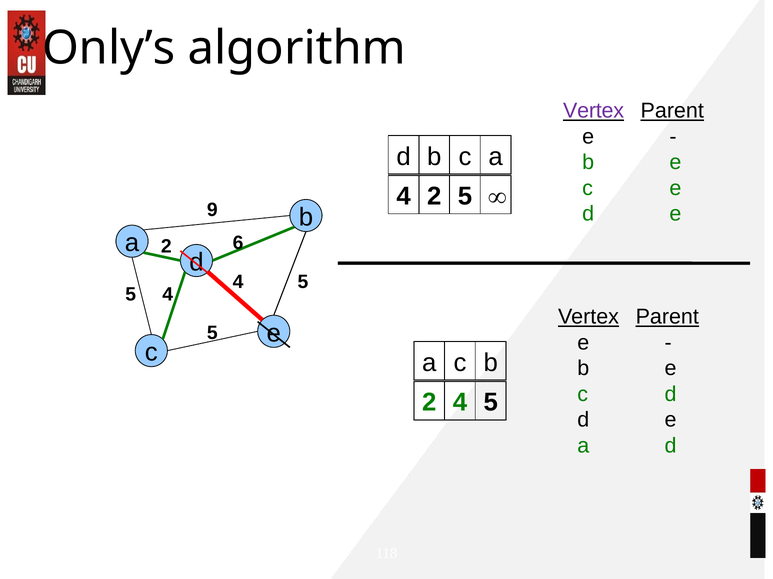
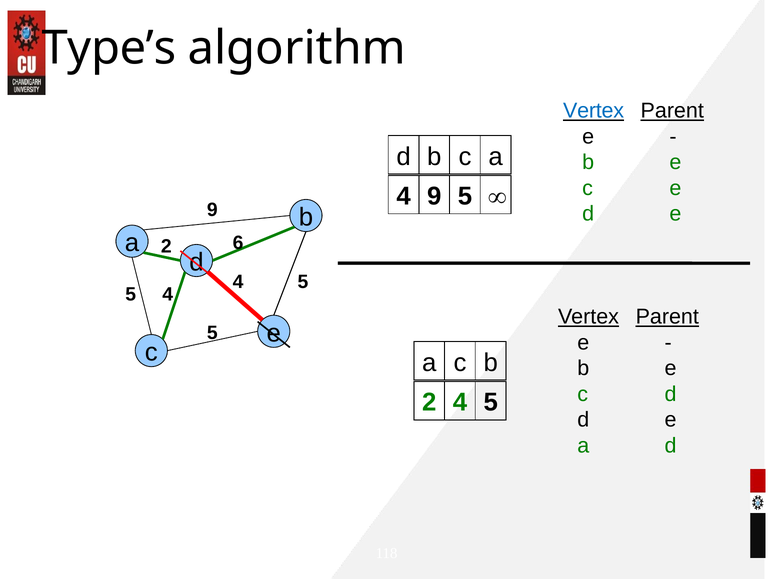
Only’s: Only’s -> Type’s (109, 48)
Vertex colour: purple -> blue (594, 111)
4 2: 2 -> 9 (434, 197)
